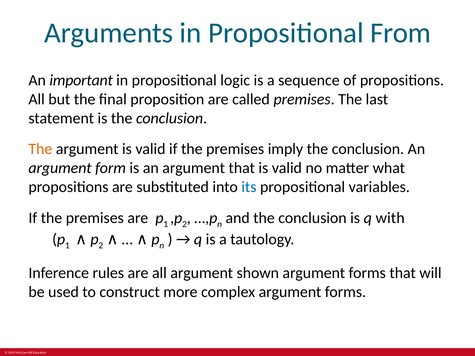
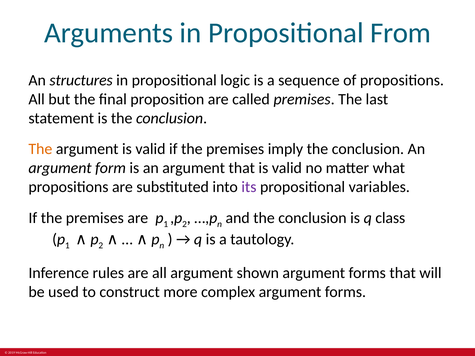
important: important -> structures (81, 80)
its colour: blue -> purple (249, 187)
with: with -> class (390, 218)
